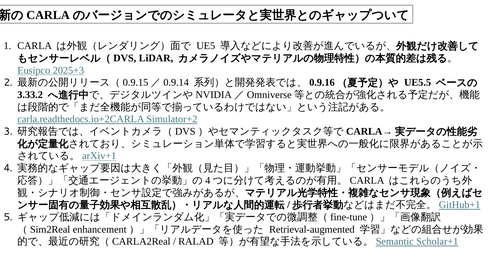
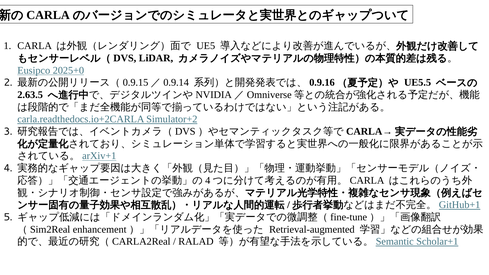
2025+3: 2025+3 -> 2025+0 (68, 70)
3.33.2: 3.33.2 -> 2.63.5 (30, 95)
